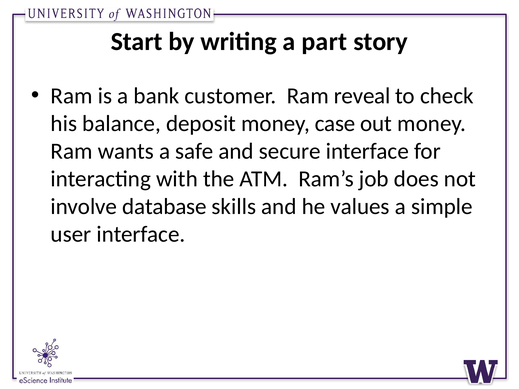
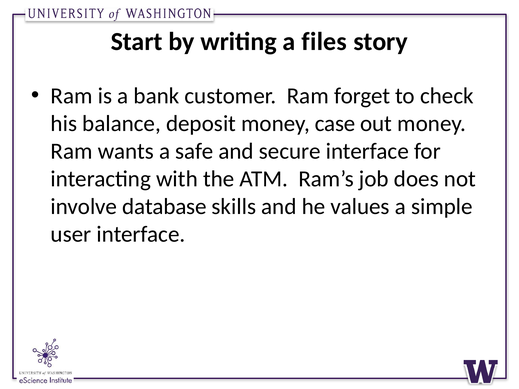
part: part -> files (324, 42)
reveal: reveal -> forget (362, 96)
